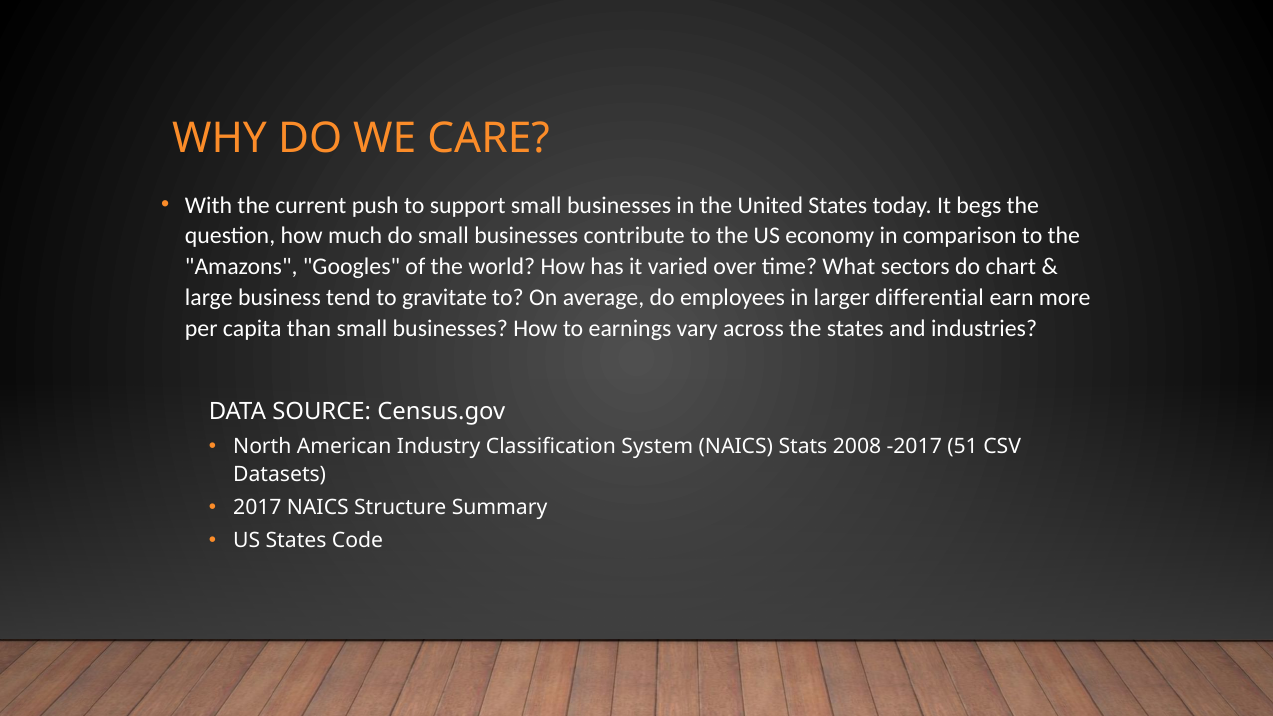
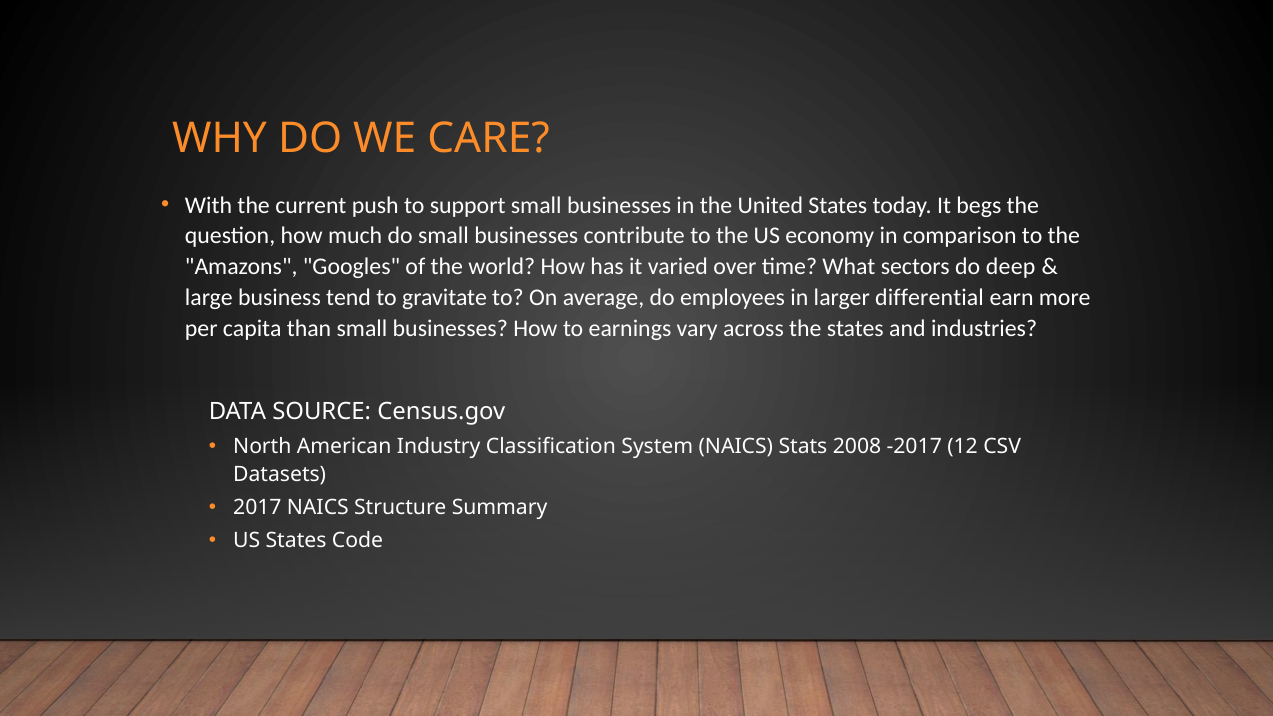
chart: chart -> deep (1011, 267)
51: 51 -> 12 (963, 447)
